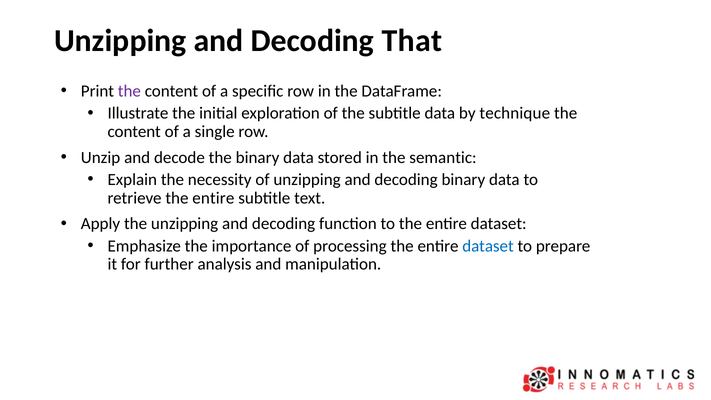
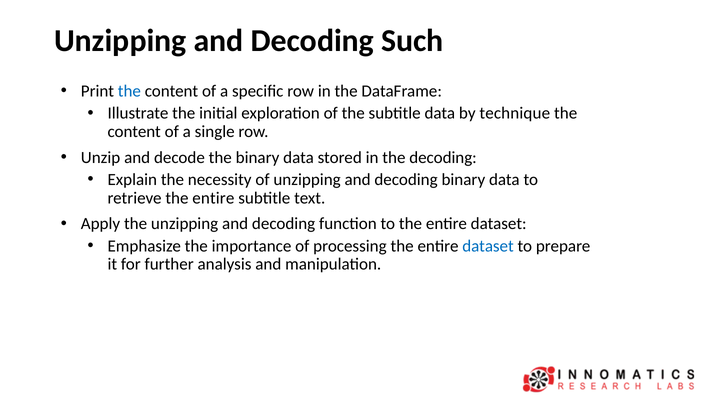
That: That -> Such (412, 41)
the colour: purple -> blue (129, 91)
the semantic: semantic -> decoding (443, 157)
